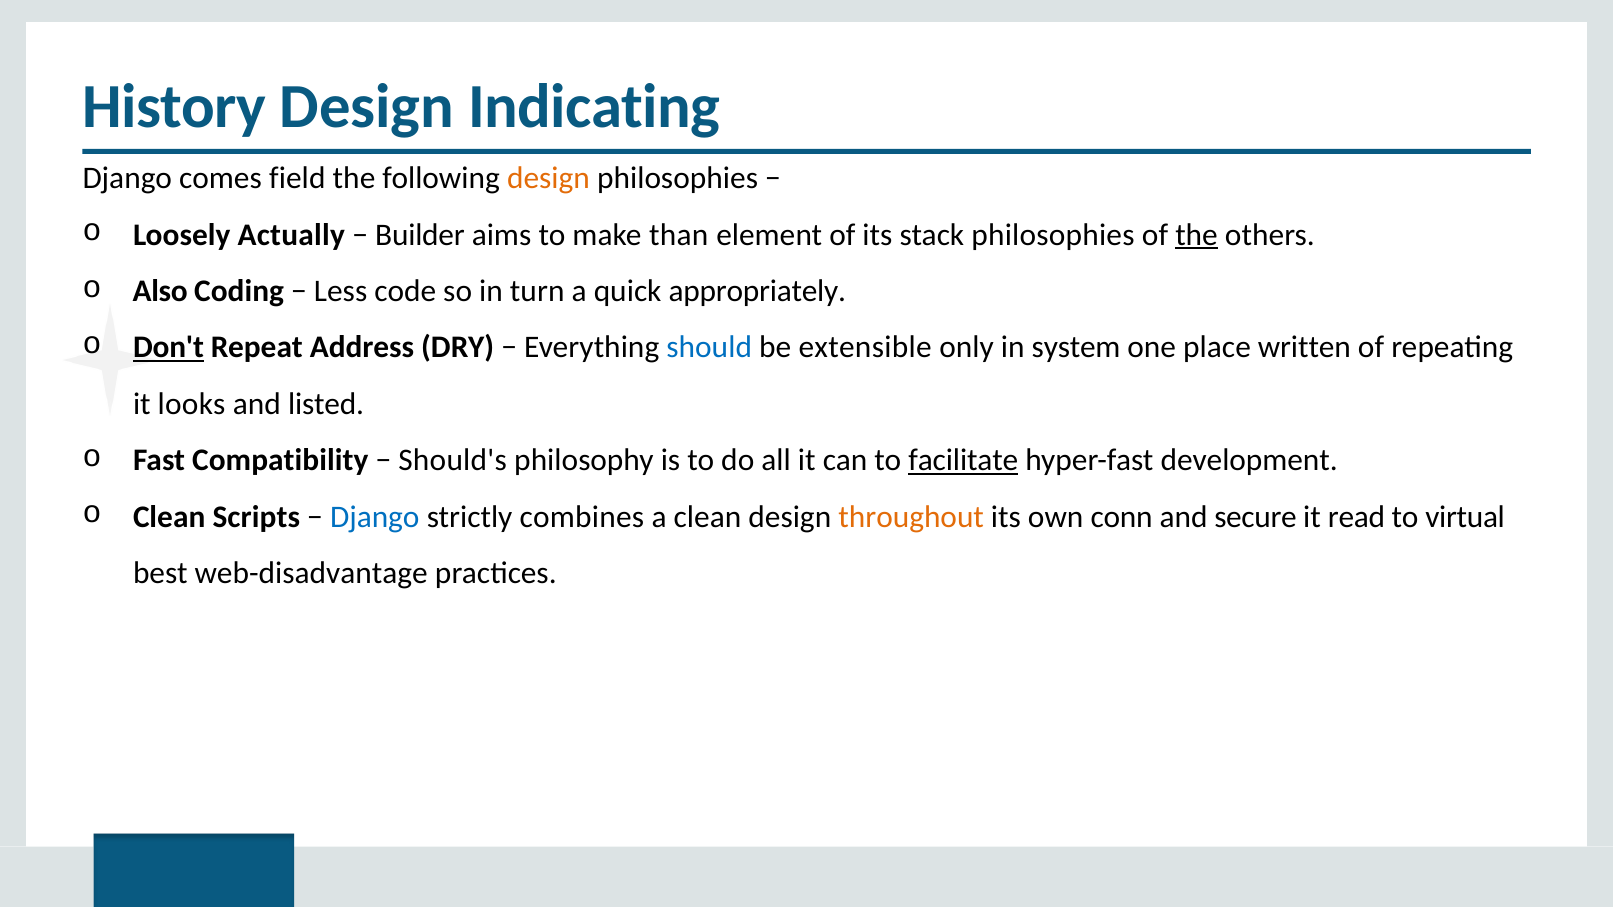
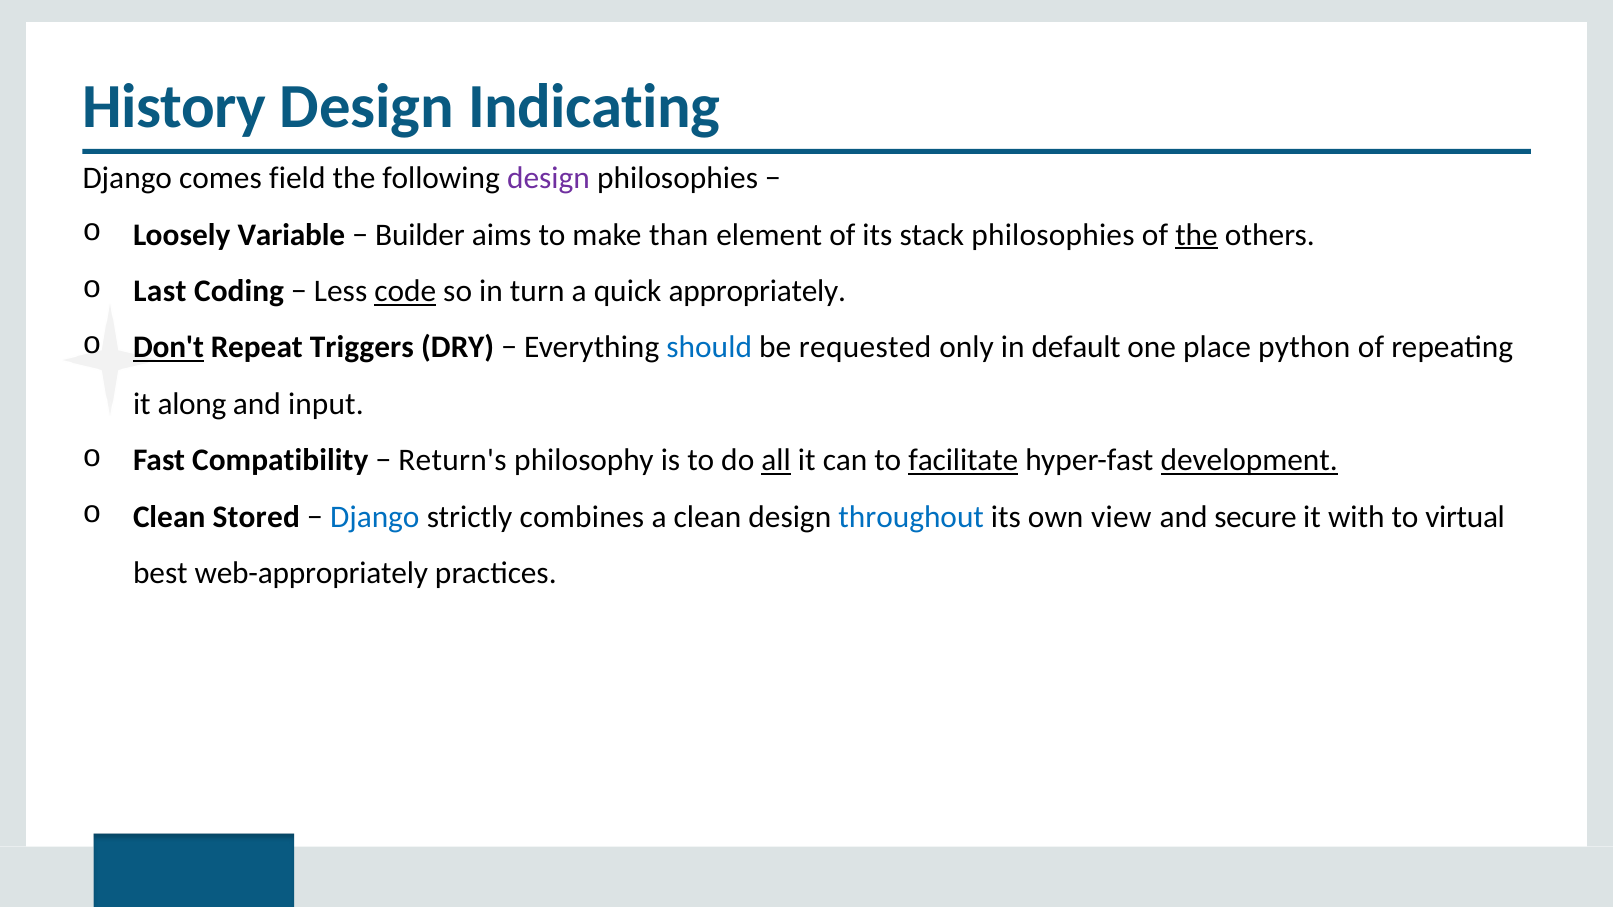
design colour: orange -> purple (549, 178)
Actually: Actually -> Variable (291, 235)
Also: Also -> Last (160, 291)
code underline: none -> present (405, 291)
Address: Address -> Triggers (362, 348)
extensible: extensible -> requested (865, 348)
system: system -> default (1076, 348)
written: written -> python (1304, 348)
looks: looks -> along (192, 404)
listed: listed -> input (326, 404)
Should's: Should's -> Return's (453, 461)
all underline: none -> present (776, 461)
development underline: none -> present (1249, 461)
Scripts: Scripts -> Stored (256, 517)
throughout colour: orange -> blue (911, 517)
conn: conn -> view (1121, 517)
read: read -> with (1356, 517)
web-disadvantage: web-disadvantage -> web-appropriately (311, 574)
